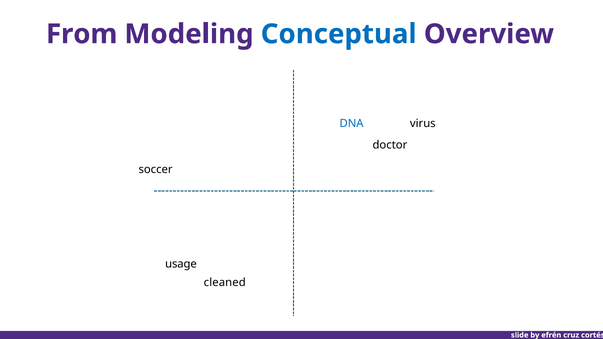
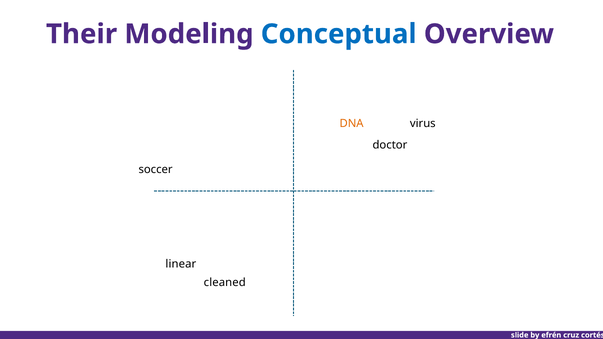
From: From -> Their (82, 34)
DNA colour: blue -> orange (352, 124)
usage: usage -> linear (181, 264)
